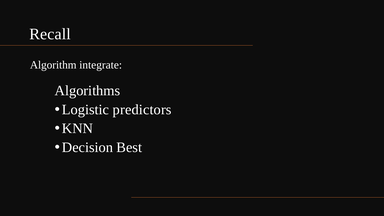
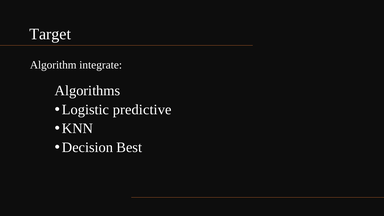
Recall: Recall -> Target (50, 34)
predictors: predictors -> predictive (142, 110)
